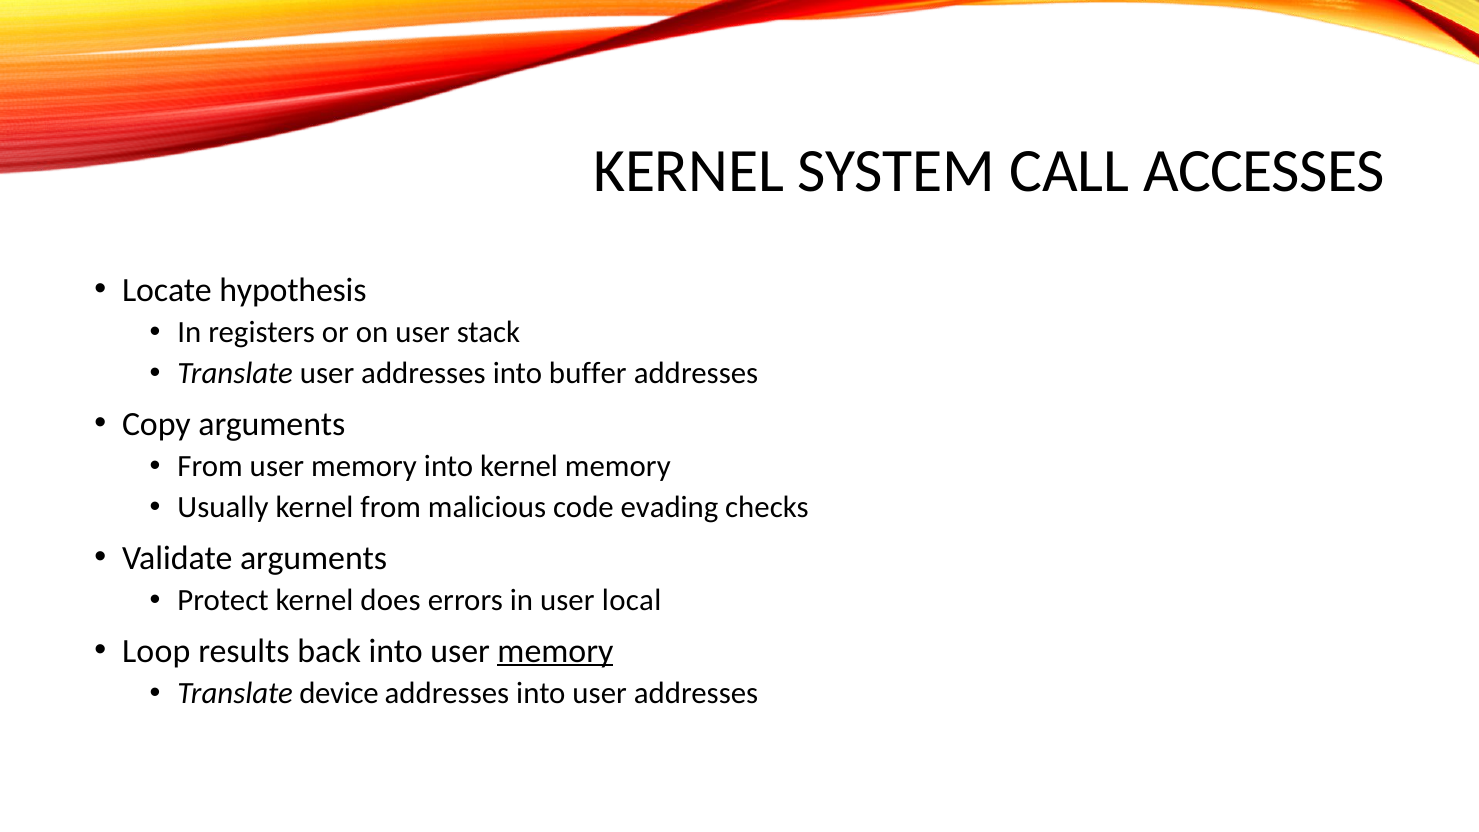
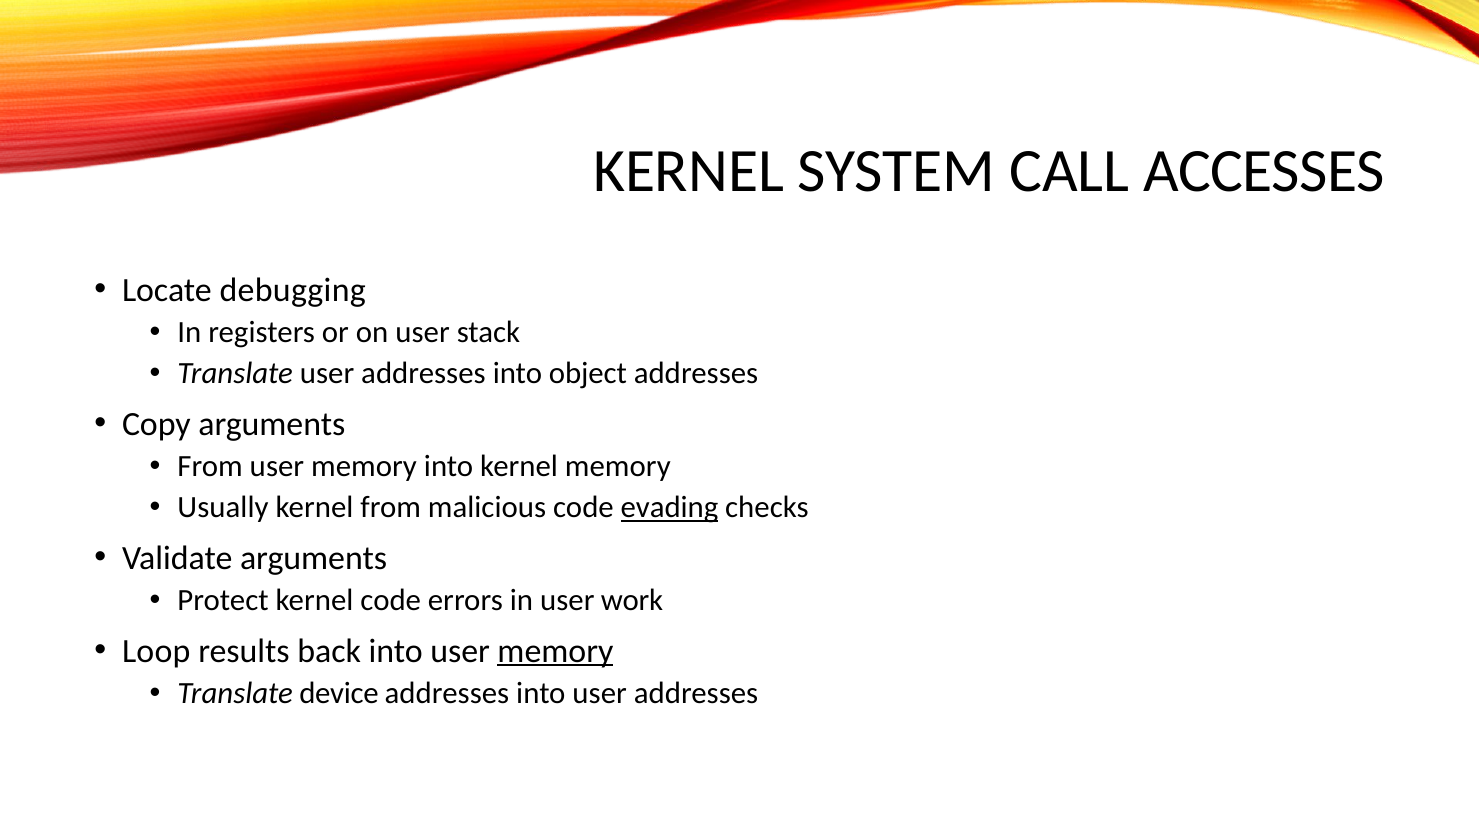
hypothesis: hypothesis -> debugging (293, 290)
buffer: buffer -> object (588, 374)
evading underline: none -> present (669, 507)
kernel does: does -> code (391, 600)
local: local -> work (632, 600)
